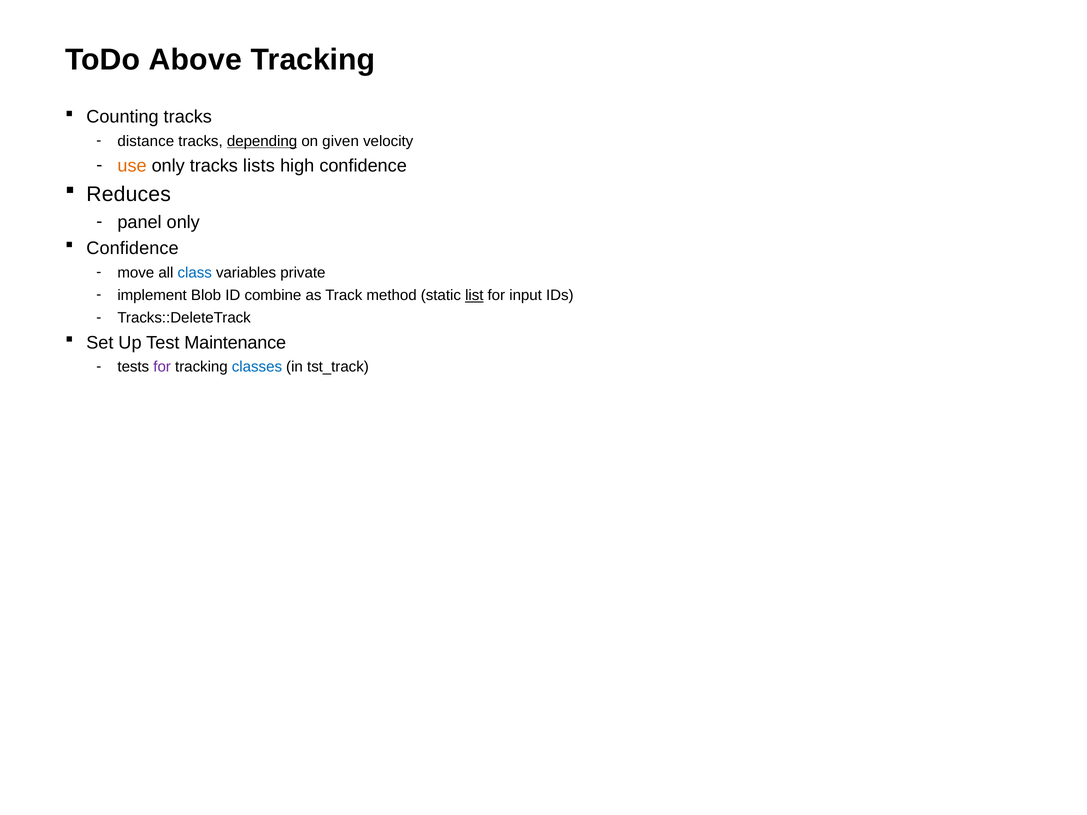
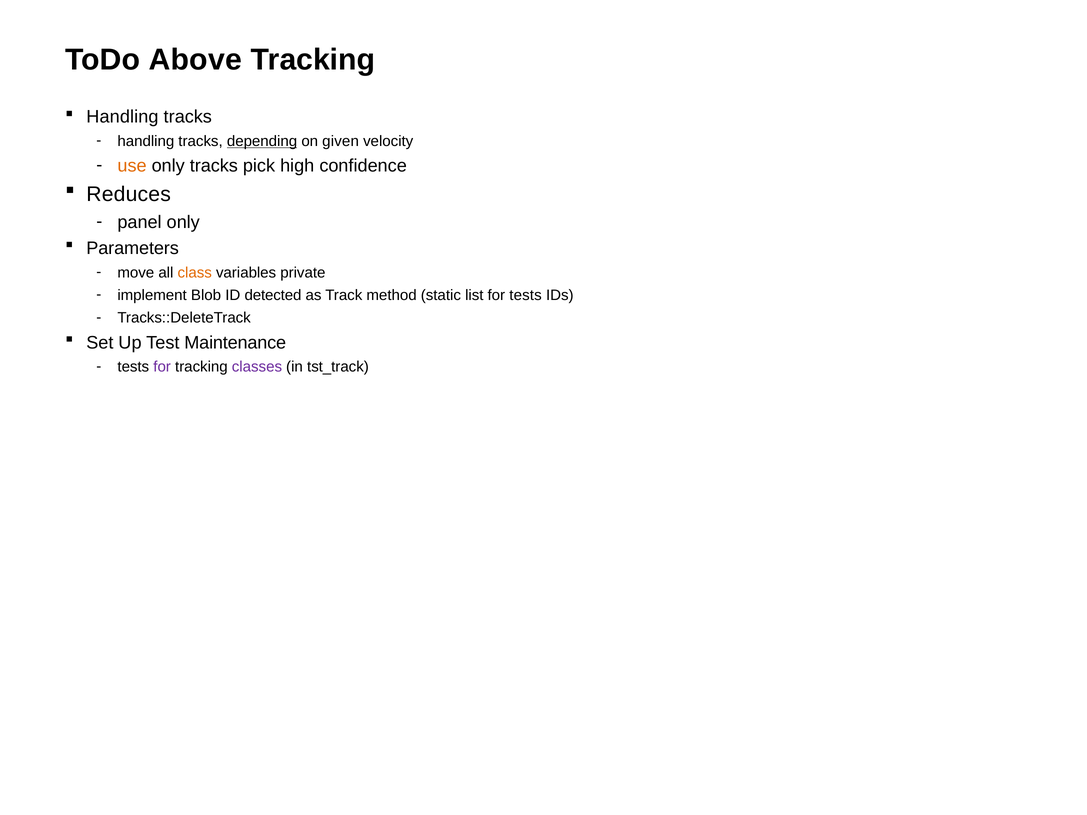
Counting: Counting -> Handling (122, 117)
distance: distance -> handling (146, 141)
lists: lists -> pick (259, 166)
Confidence: Confidence -> Parameters (133, 248)
class colour: blue -> orange (195, 273)
combine: combine -> detected (273, 295)
list underline: present -> none (474, 295)
for input: input -> tests (526, 295)
classes colour: blue -> purple (257, 367)
